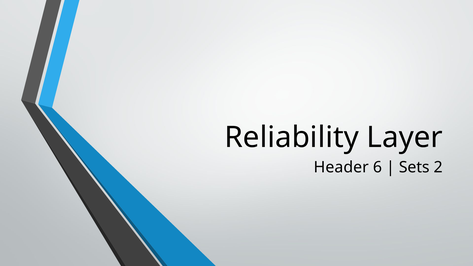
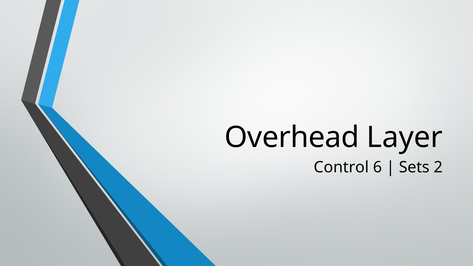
Reliability: Reliability -> Overhead (292, 138)
Header: Header -> Control (341, 167)
